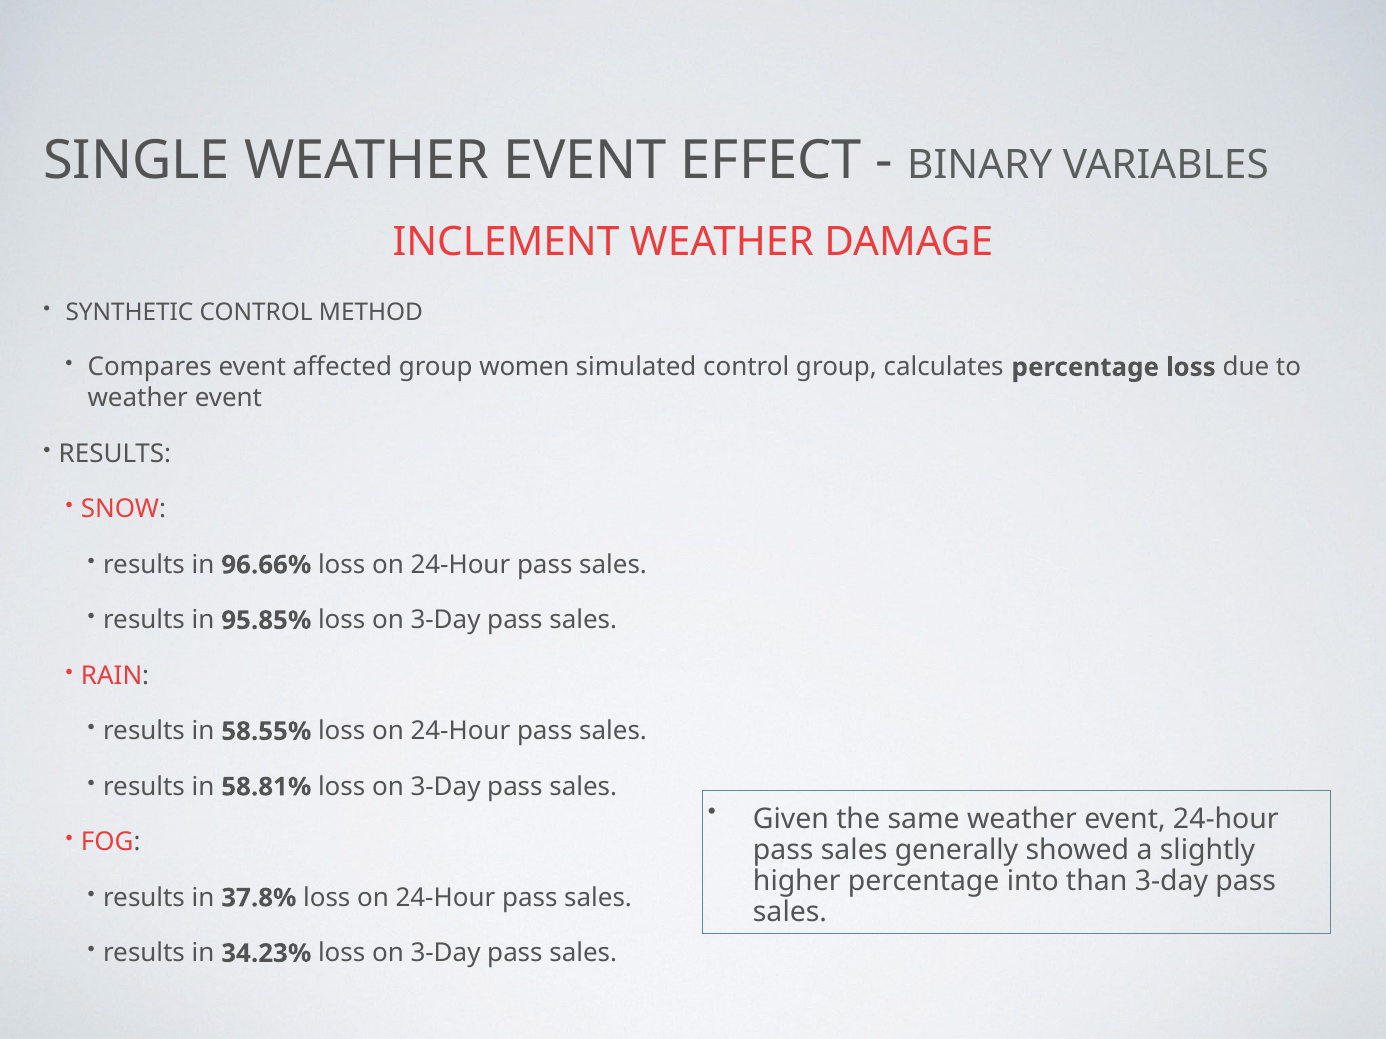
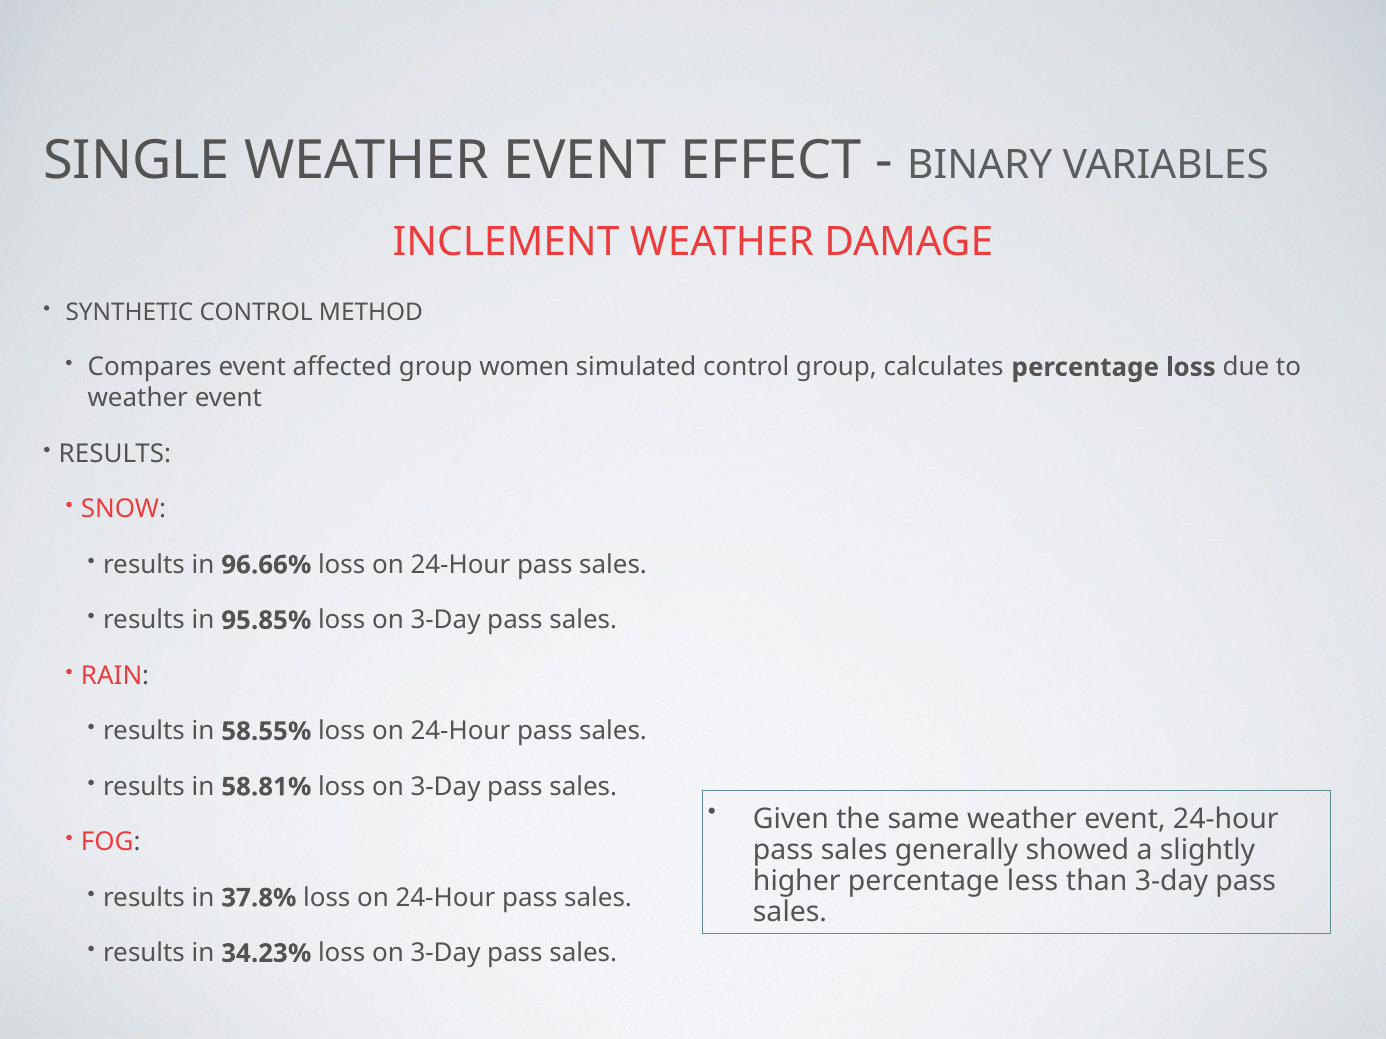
into: into -> less (1033, 881)
